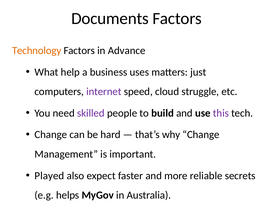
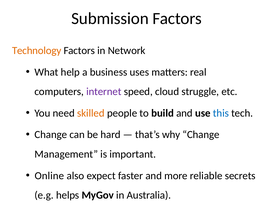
Documents: Documents -> Submission (110, 18)
Advance: Advance -> Network (127, 50)
just: just -> real (198, 72)
skilled colour: purple -> orange (91, 113)
this colour: purple -> blue (221, 113)
Played: Played -> Online (49, 175)
